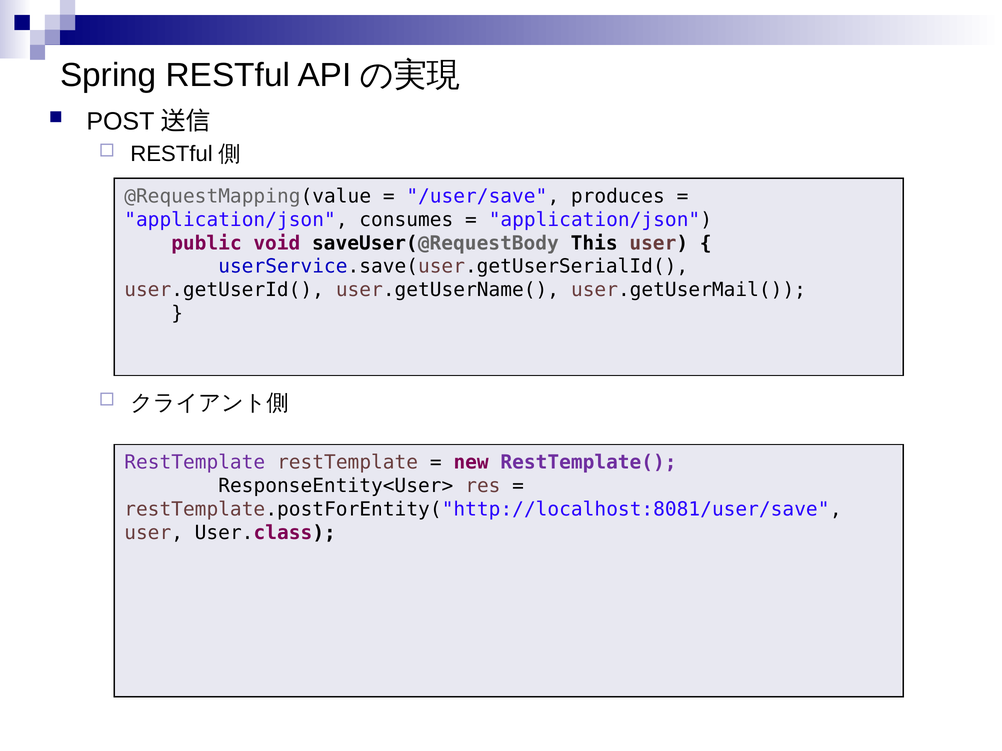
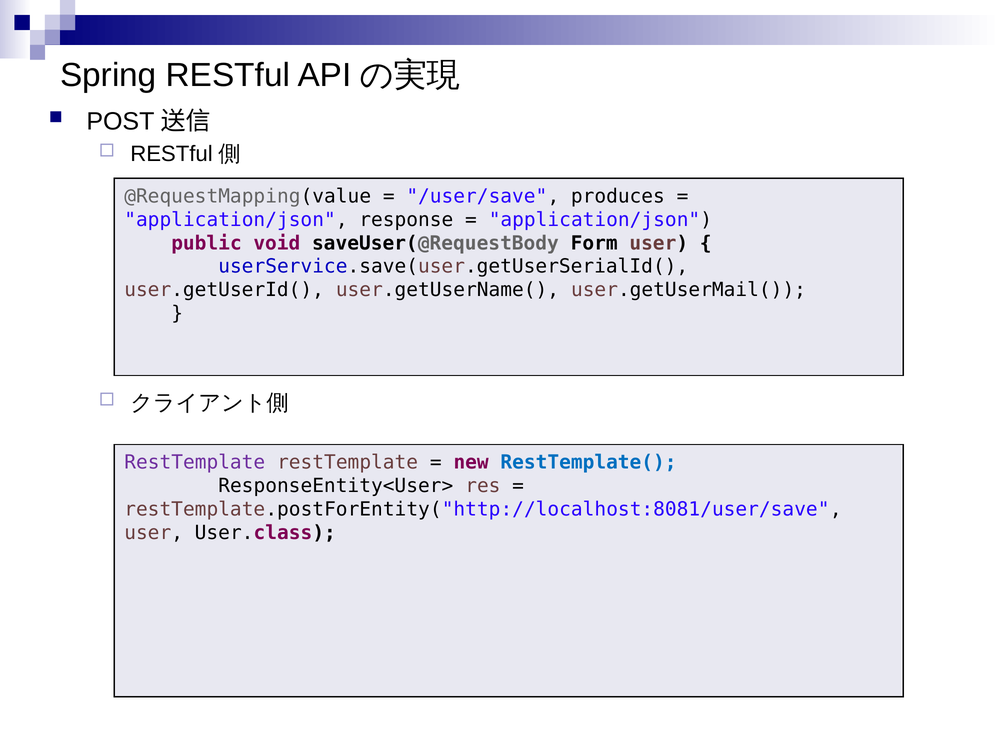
consumes: consumes -> response (406, 220)
This: This -> Form (594, 243)
RestTemplate( colour: purple -> blue (588, 463)
